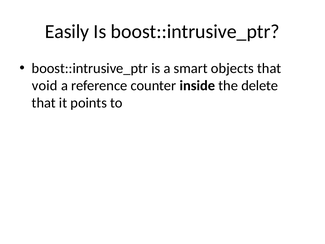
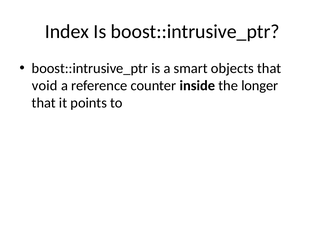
Easily: Easily -> Index (67, 31)
delete: delete -> longer (260, 86)
